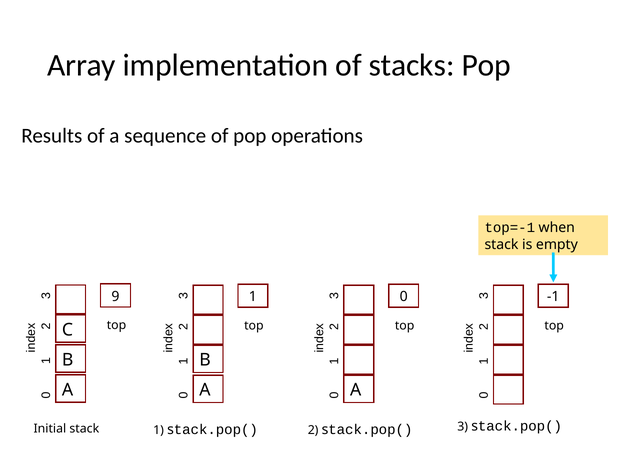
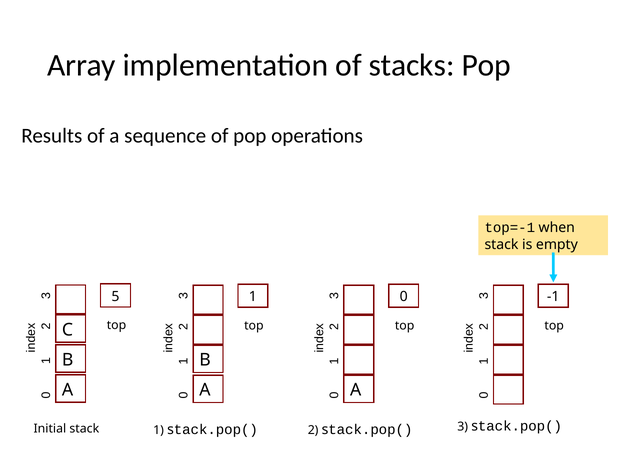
9: 9 -> 5 (116, 296)
